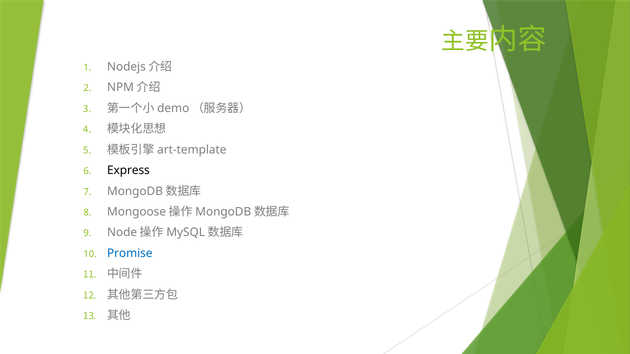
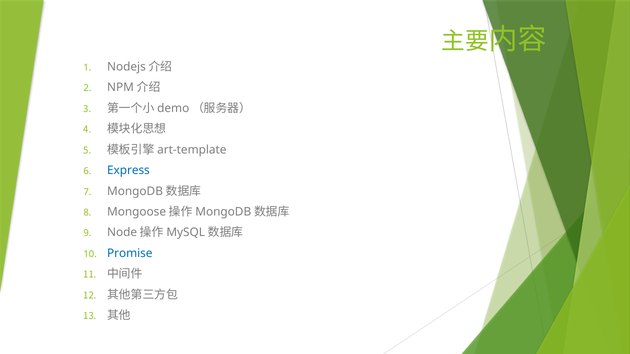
Express colour: black -> blue (128, 171)
